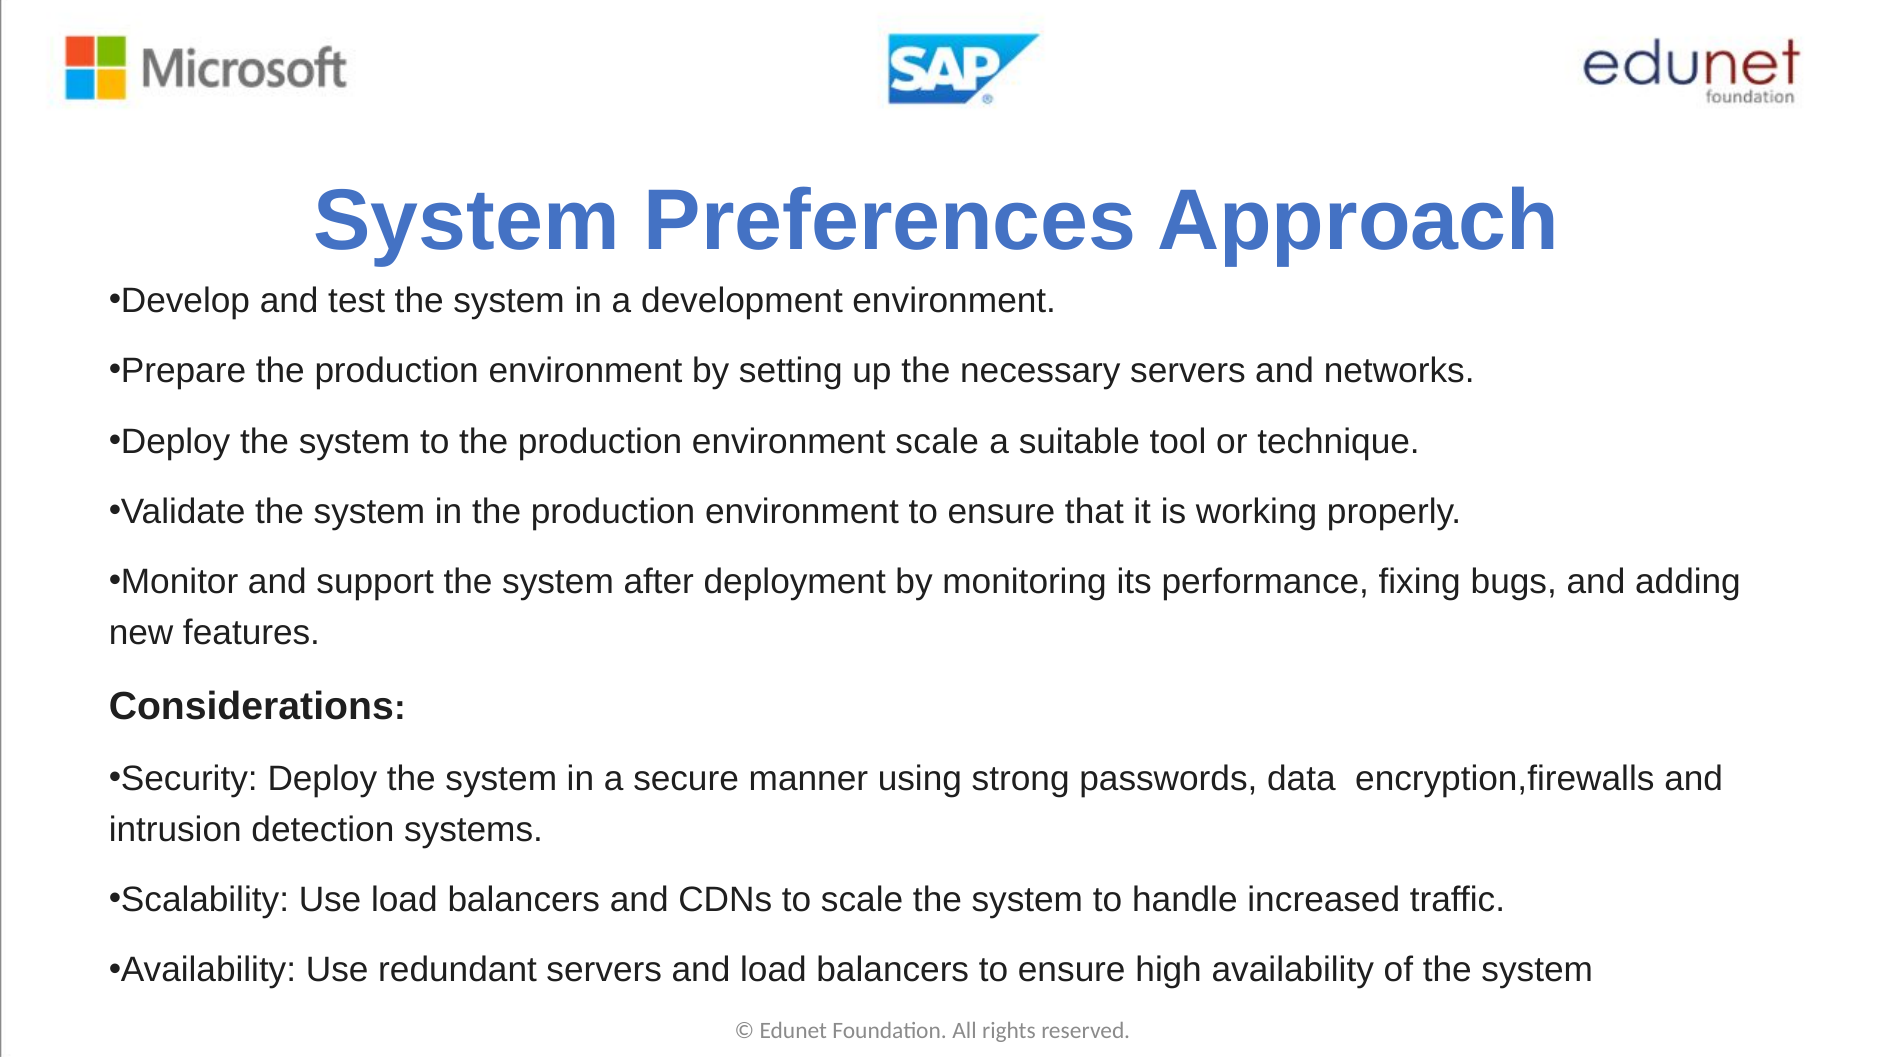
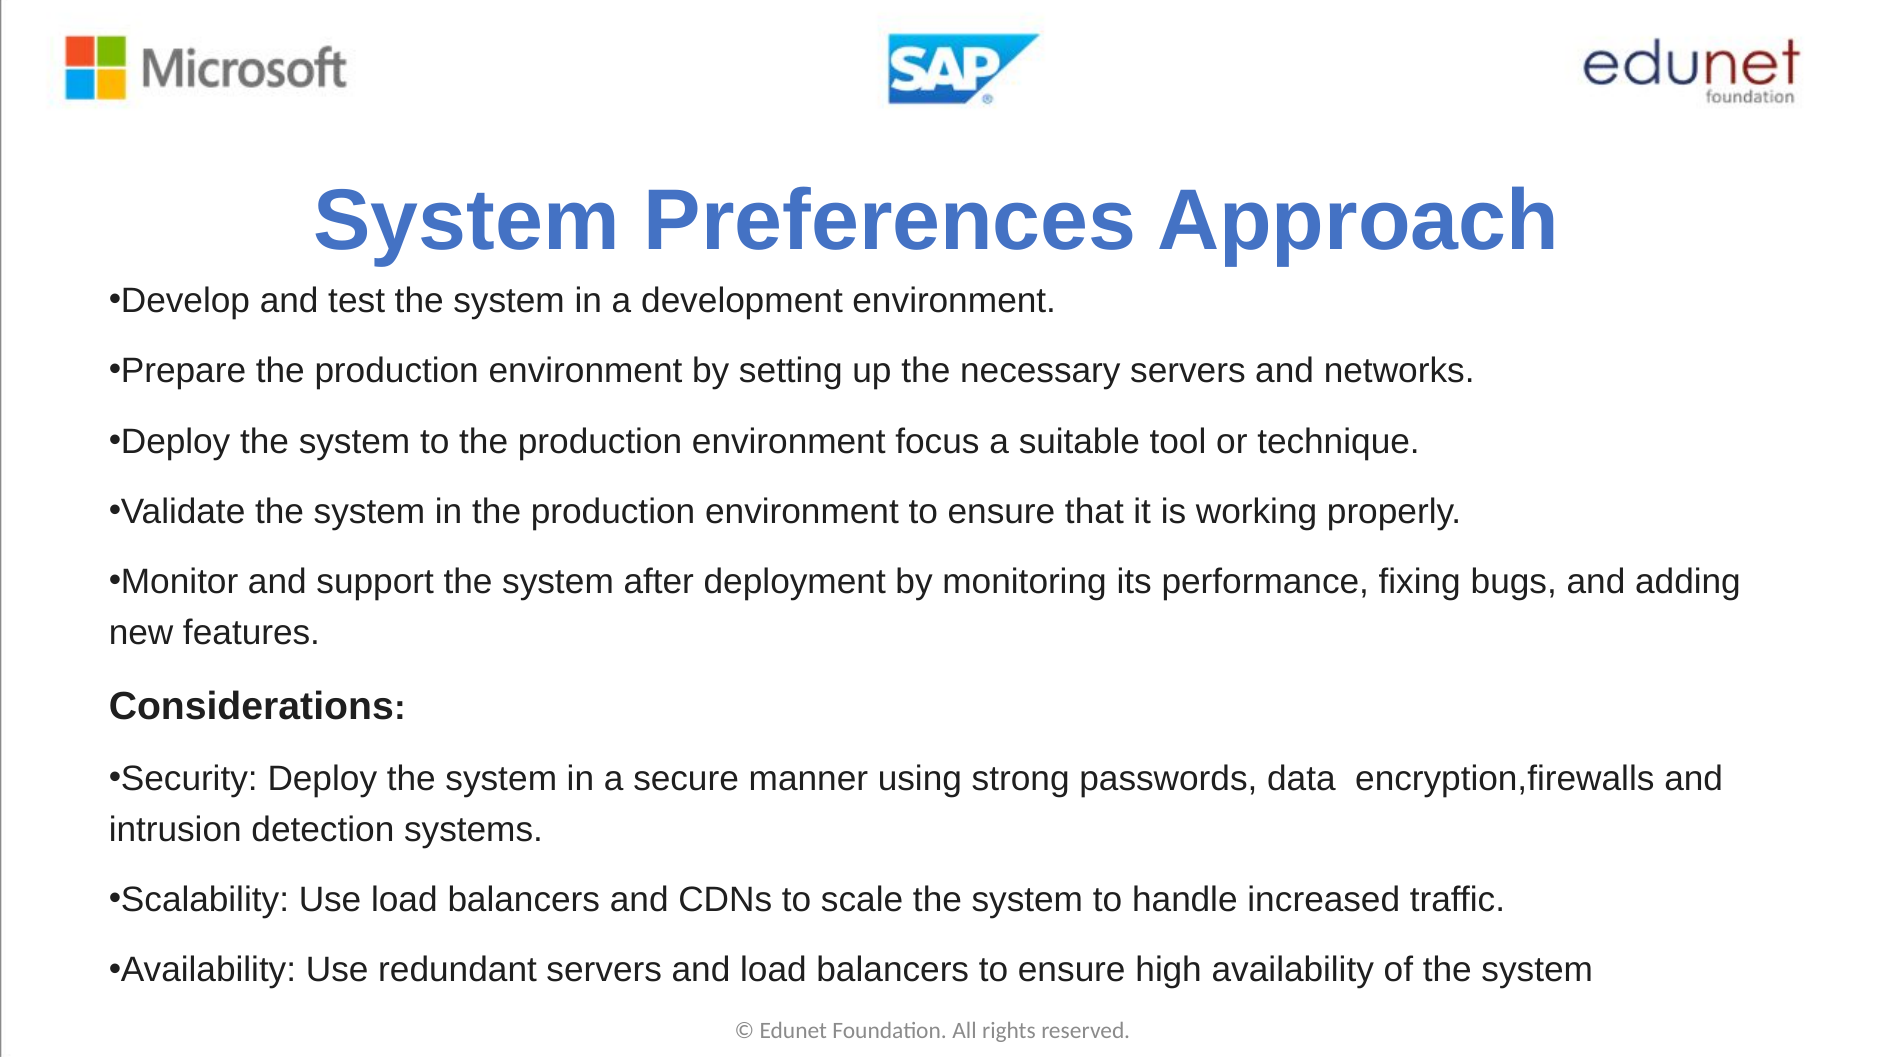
environment scale: scale -> focus (937, 441)
